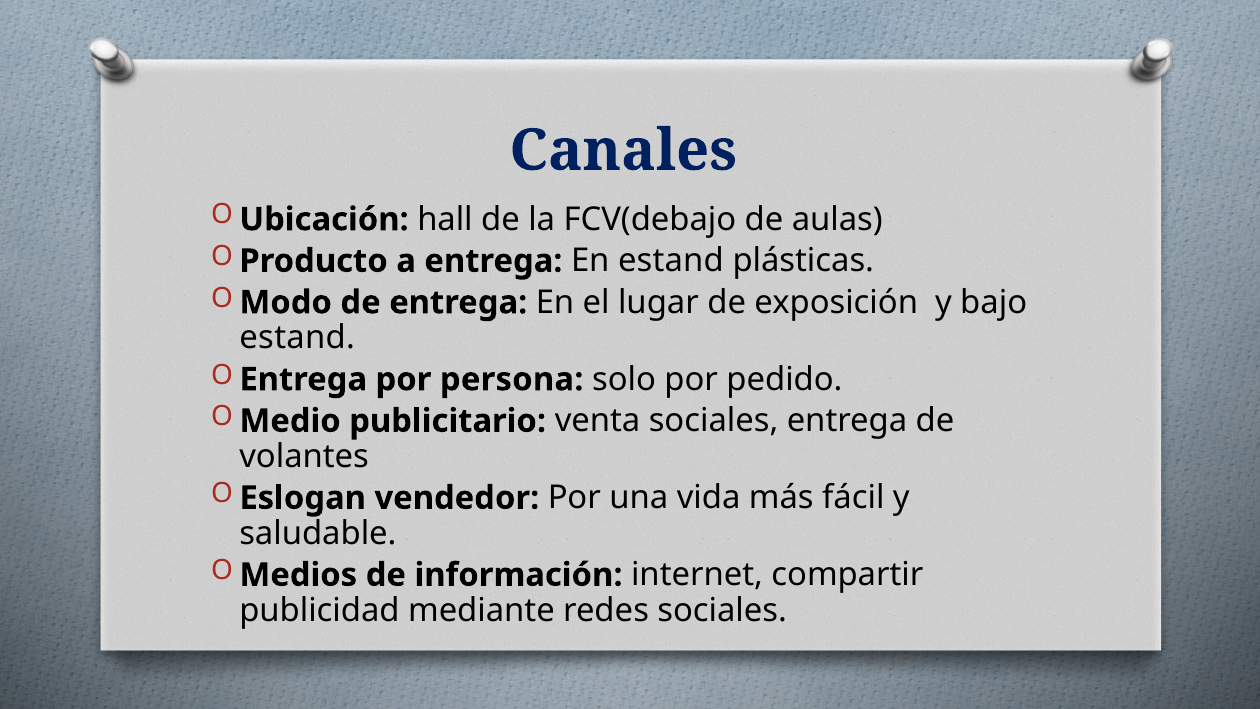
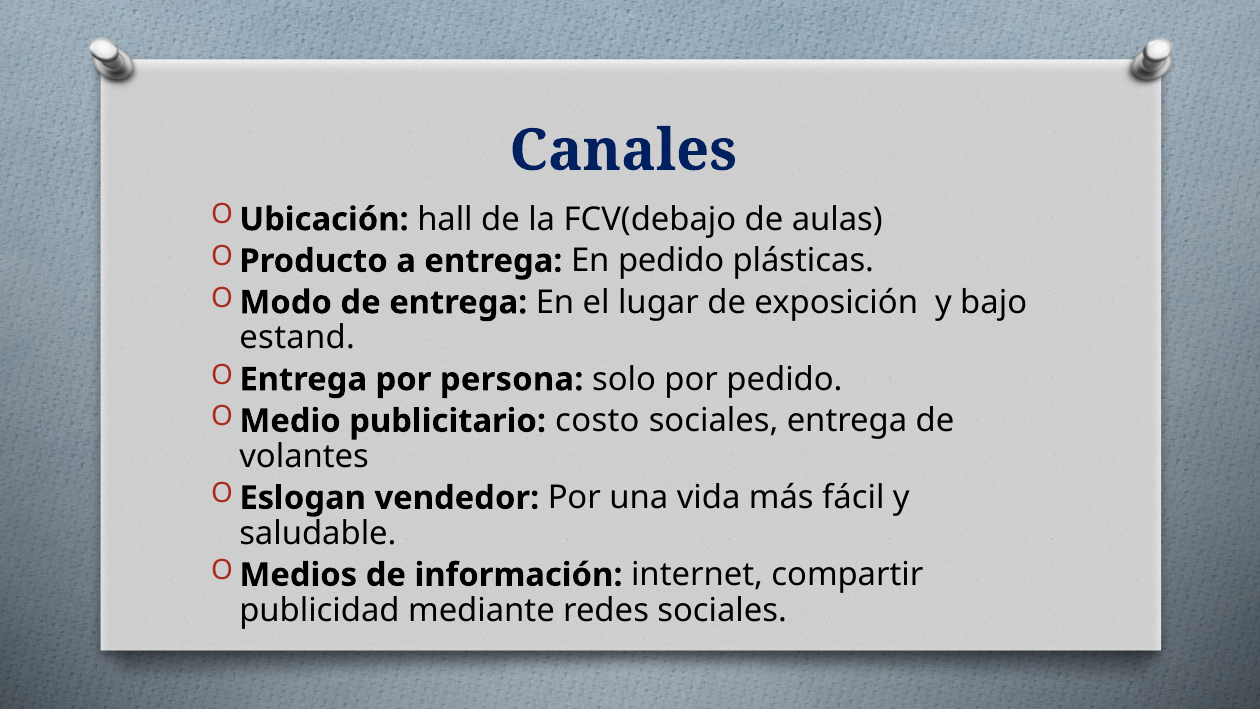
En estand: estand -> pedido (671, 261)
venta: venta -> costo (597, 421)
